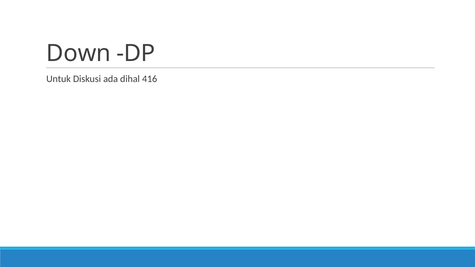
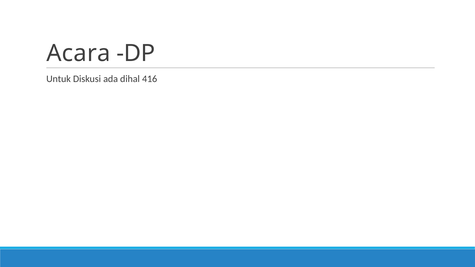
Down: Down -> Acara (78, 53)
